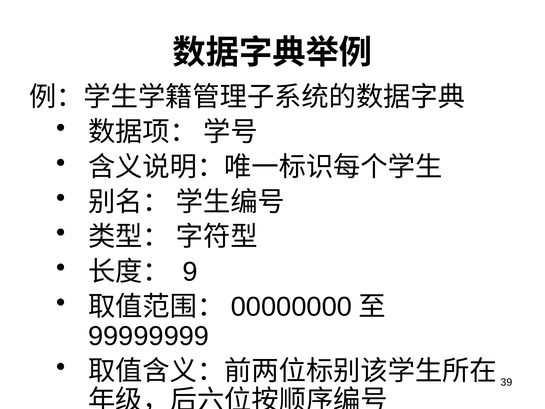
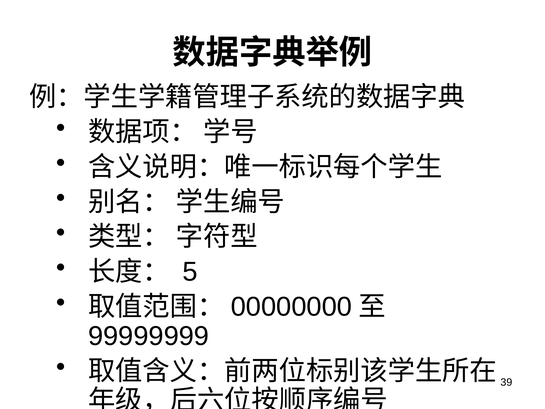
9: 9 -> 5 (190, 272)
